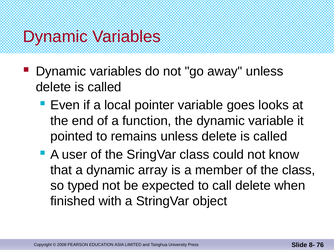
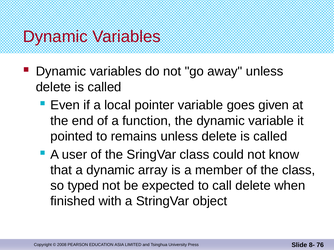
looks: looks -> given (274, 105)
